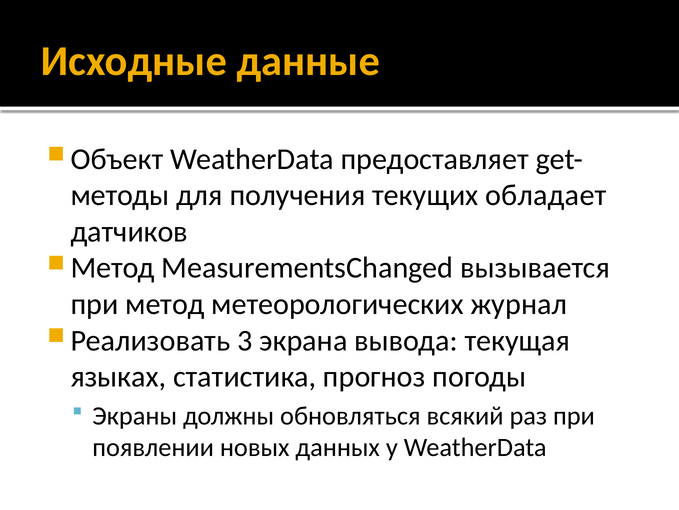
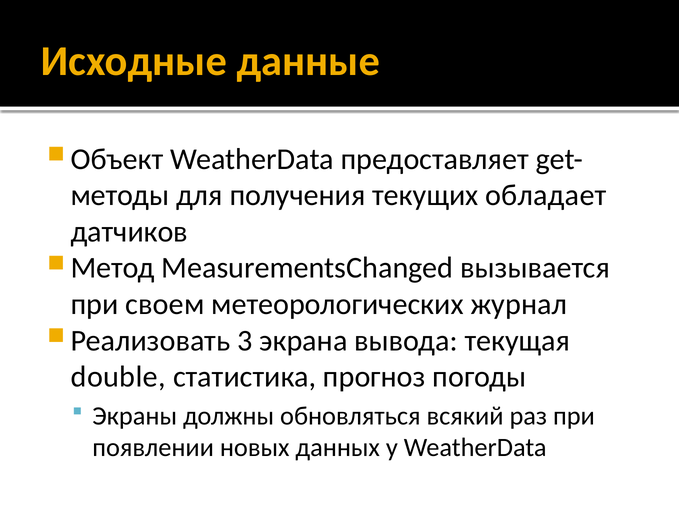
метод: метод -> своем (165, 304)
языках: языках -> double (118, 376)
